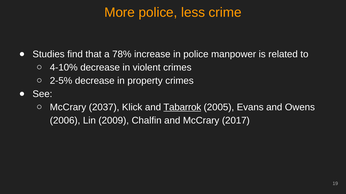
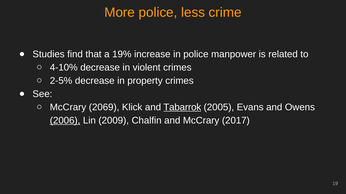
78%: 78% -> 19% (122, 54)
2037: 2037 -> 2069 (104, 108)
2006 underline: none -> present (65, 121)
